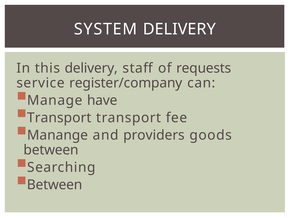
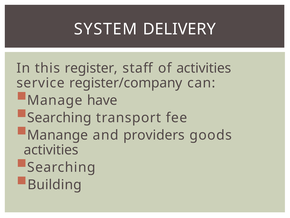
this delivery: delivery -> register (91, 68)
of requests: requests -> activities (204, 68)
Transport: Transport -> Searching (59, 117)
between: between -> activities (51, 150)
Between: Between -> Building (55, 184)
